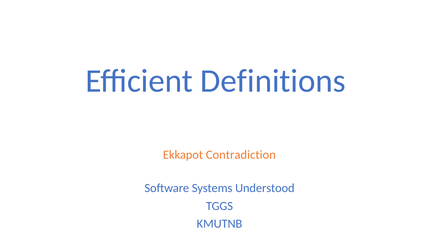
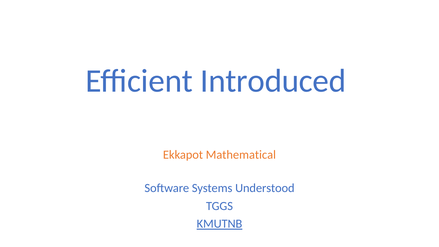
Definitions: Definitions -> Introduced (273, 81)
Contradiction: Contradiction -> Mathematical (241, 155)
KMUTNB underline: none -> present (219, 224)
